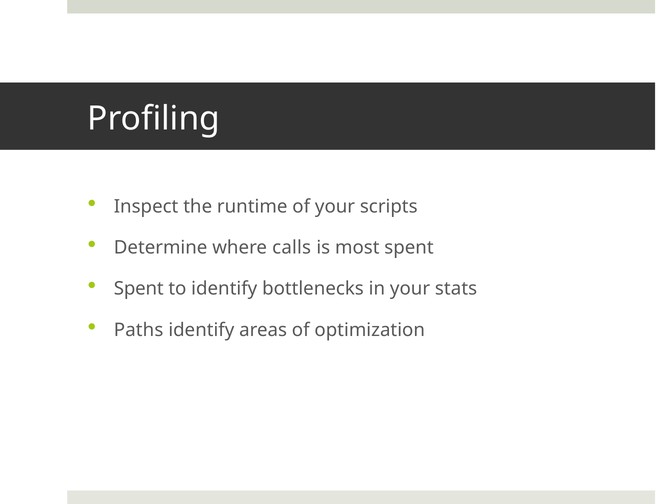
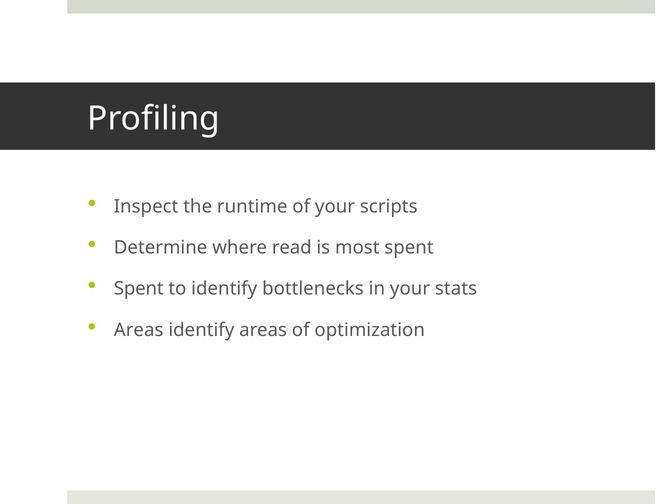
calls: calls -> read (292, 248)
Paths: Paths -> Areas (139, 330)
